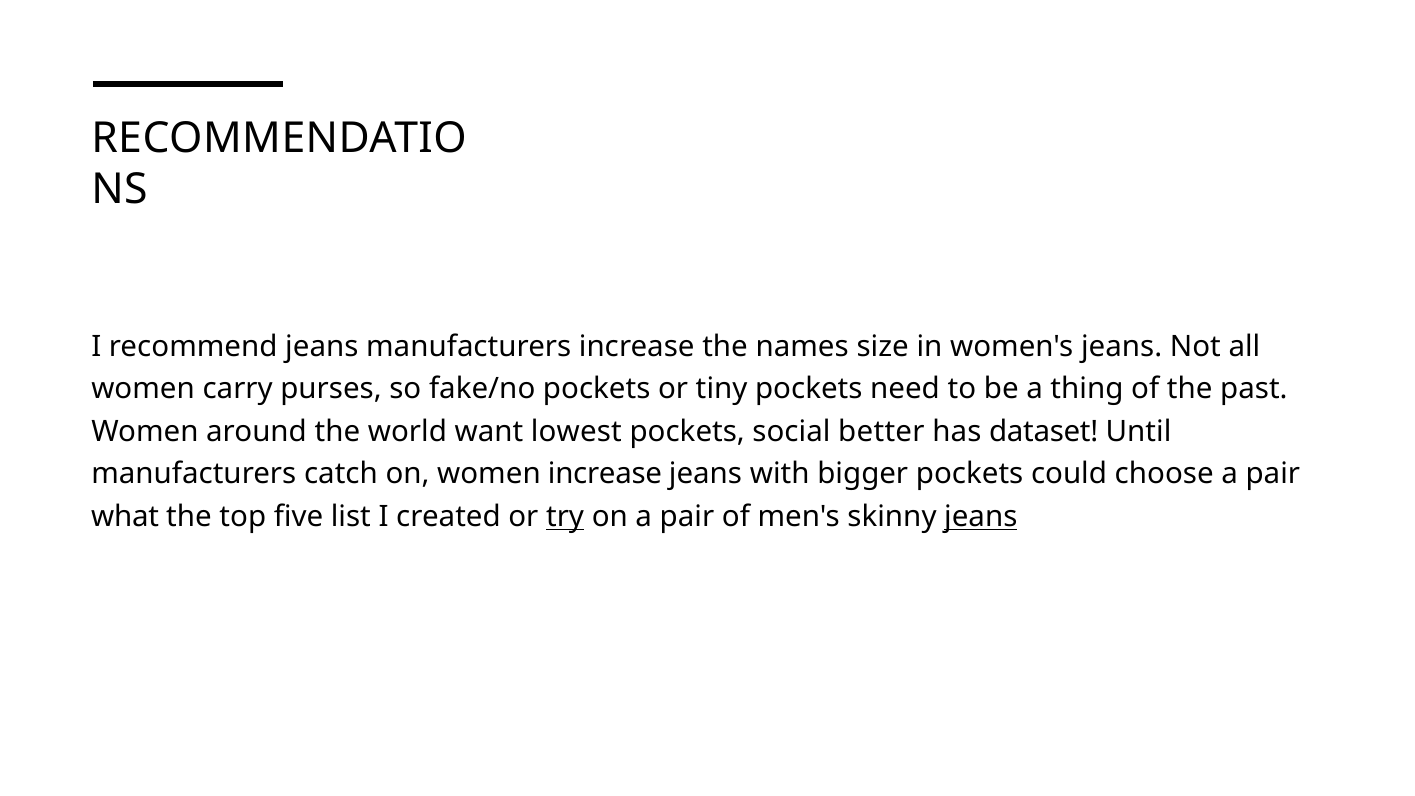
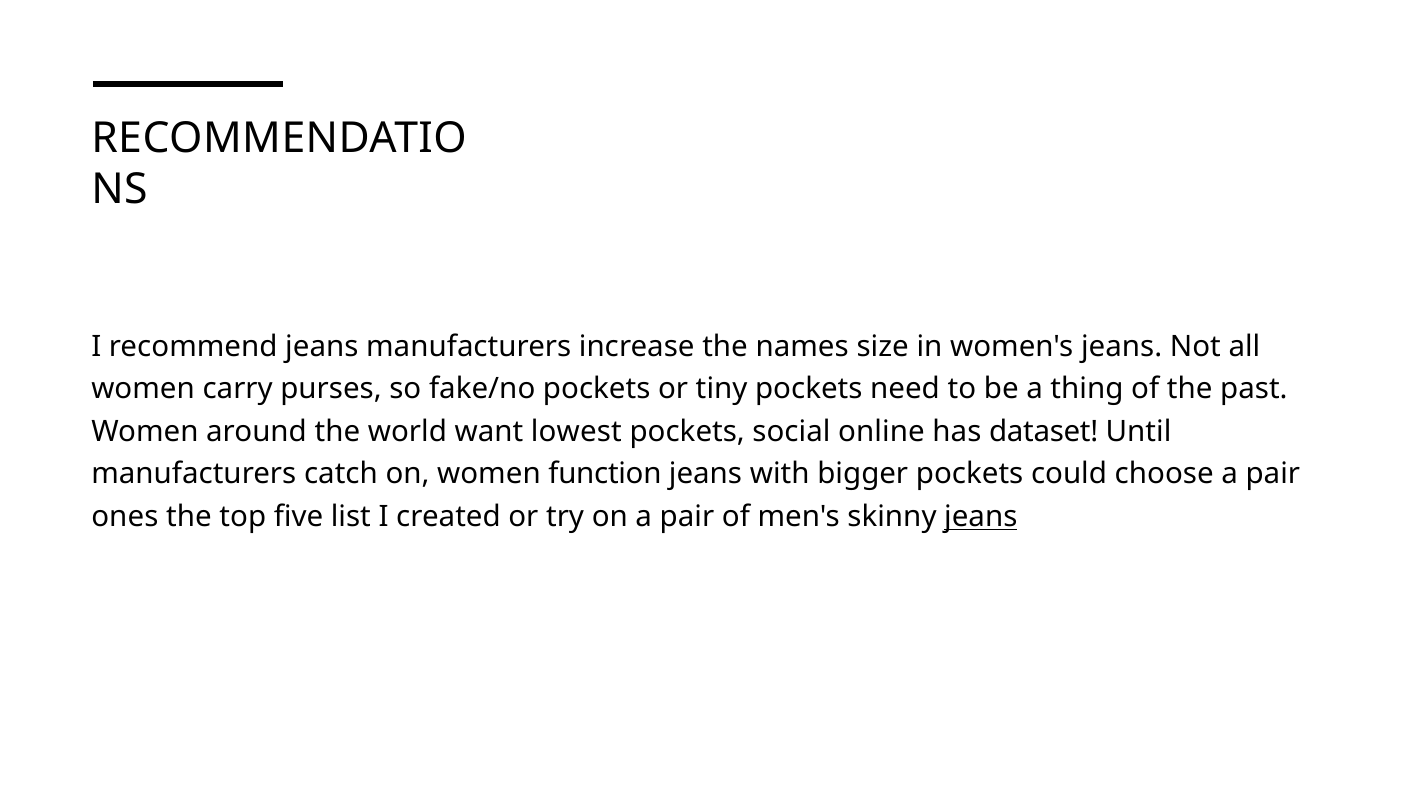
better: better -> online (881, 432)
women increase: increase -> function (605, 474)
what: what -> ones (125, 517)
try underline: present -> none (565, 517)
